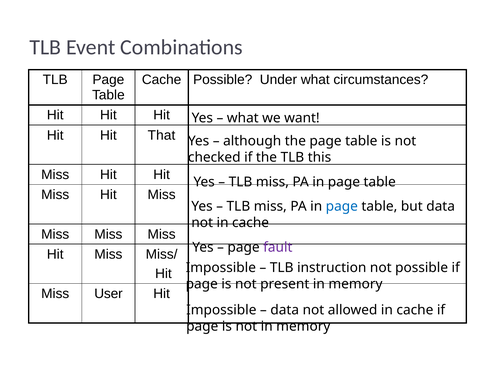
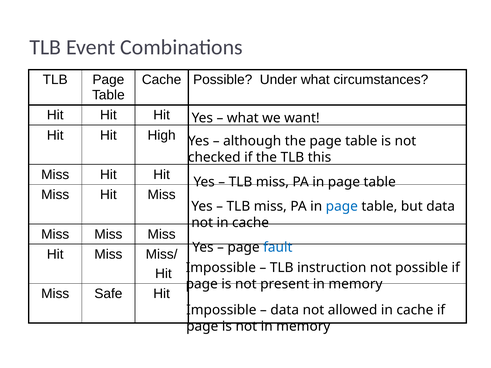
That: That -> High (162, 135)
fault colour: purple -> blue (278, 248)
User: User -> Safe (108, 294)
